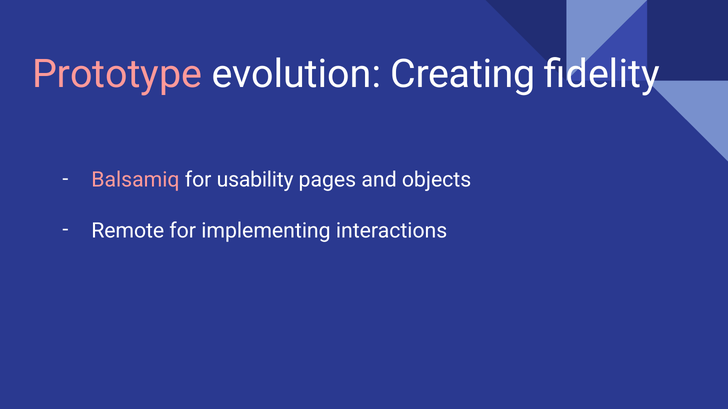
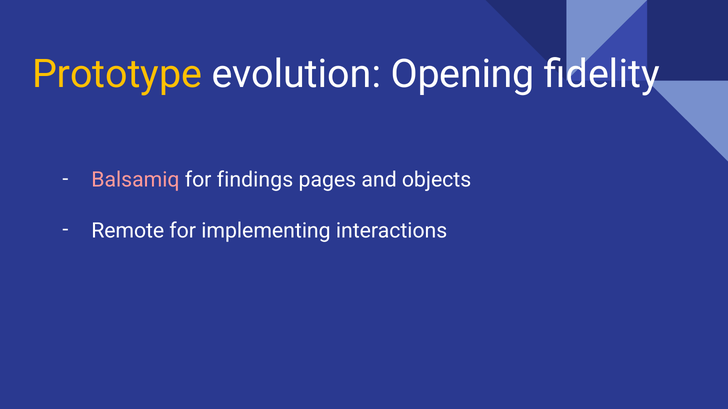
Prototype colour: pink -> yellow (117, 75)
Creating: Creating -> Opening (463, 75)
usability: usability -> findings (255, 180)
